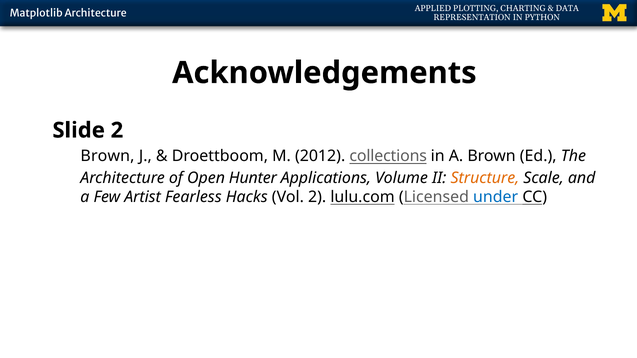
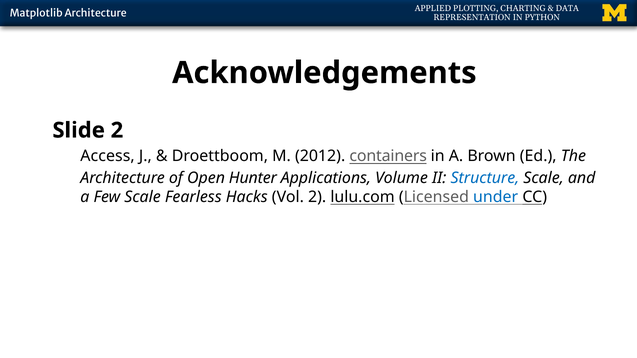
Brown: Brown -> Access (108, 156)
collections: collections -> containers (388, 156)
Structure colour: orange -> blue (485, 178)
Few Artist: Artist -> Scale (143, 197)
